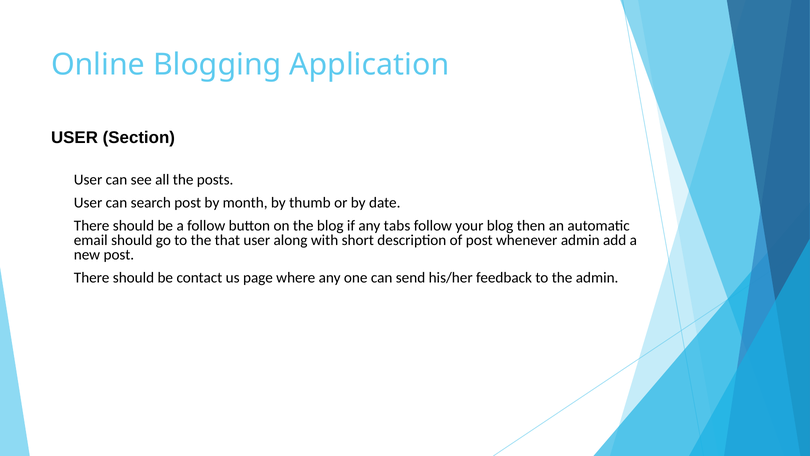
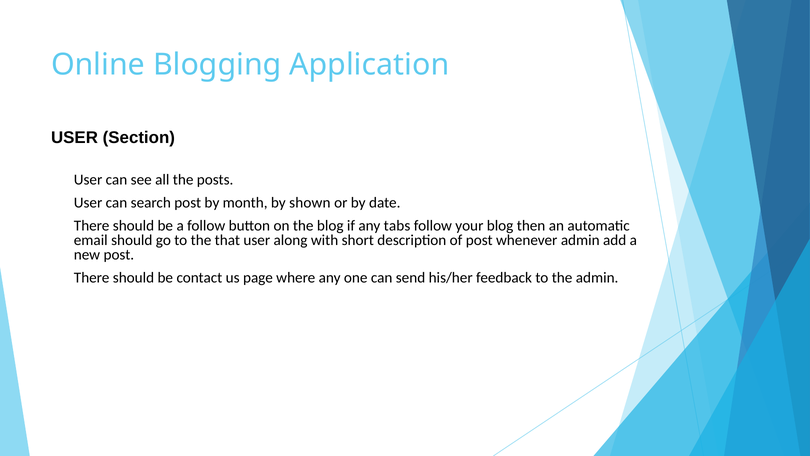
thumb: thumb -> shown (310, 202)
